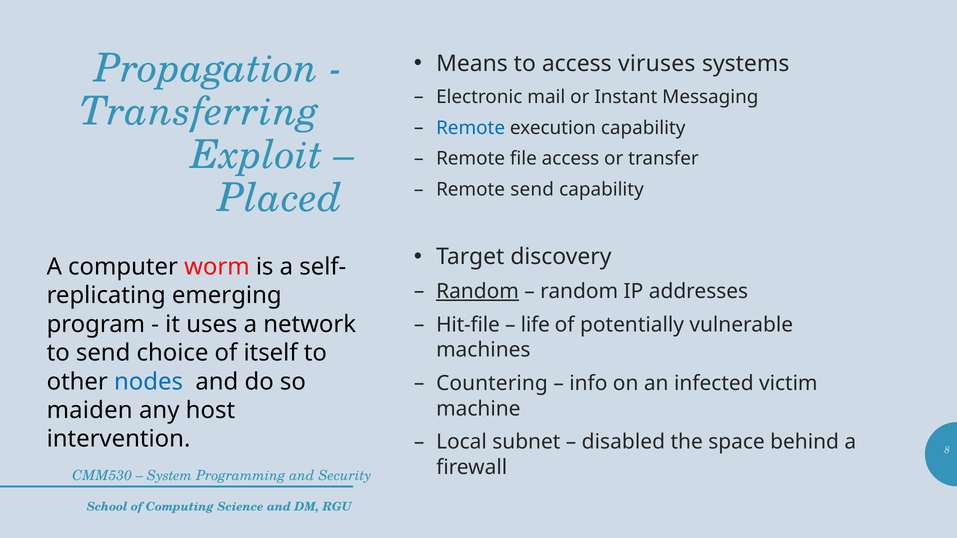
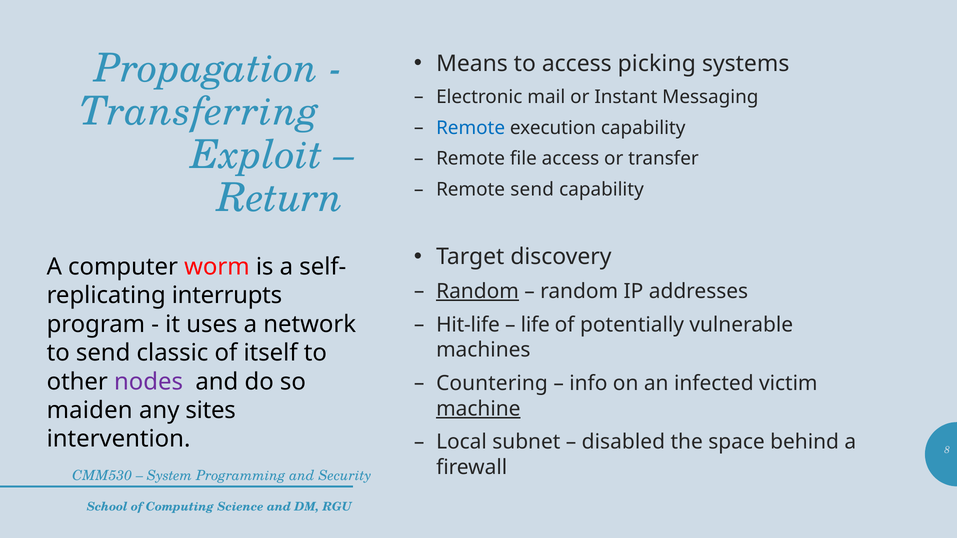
viruses: viruses -> picking (657, 64)
Placed: Placed -> Return (280, 198)
emerging: emerging -> interrupts (227, 296)
Hit-file: Hit-file -> Hit-life (468, 325)
choice: choice -> classic (172, 353)
nodes colour: blue -> purple (149, 382)
machine underline: none -> present (478, 409)
host: host -> sites (211, 411)
